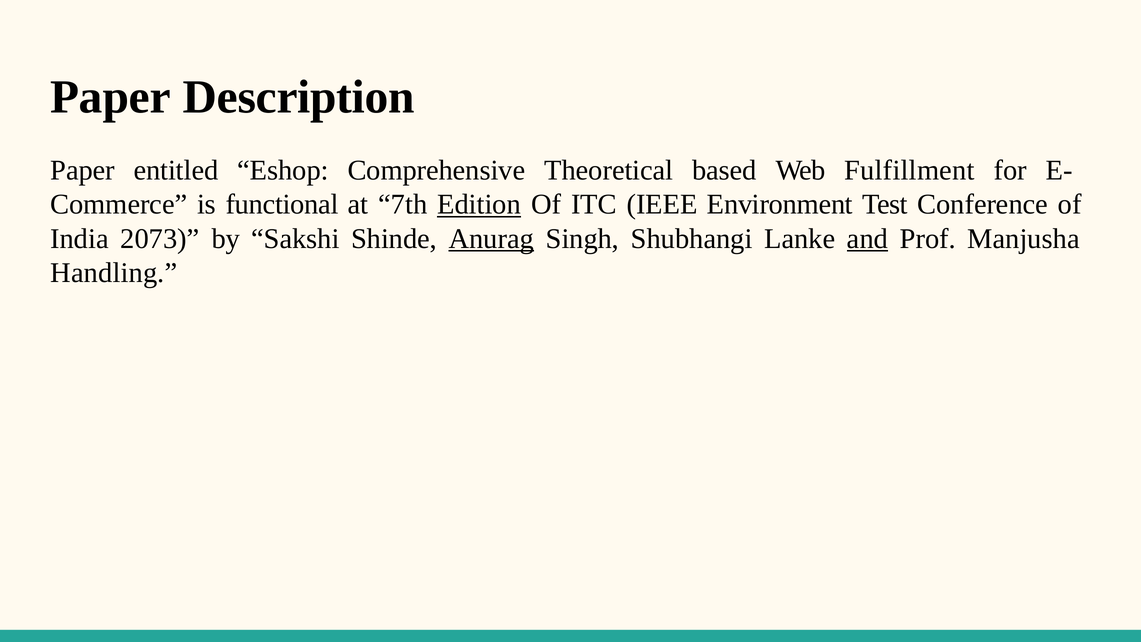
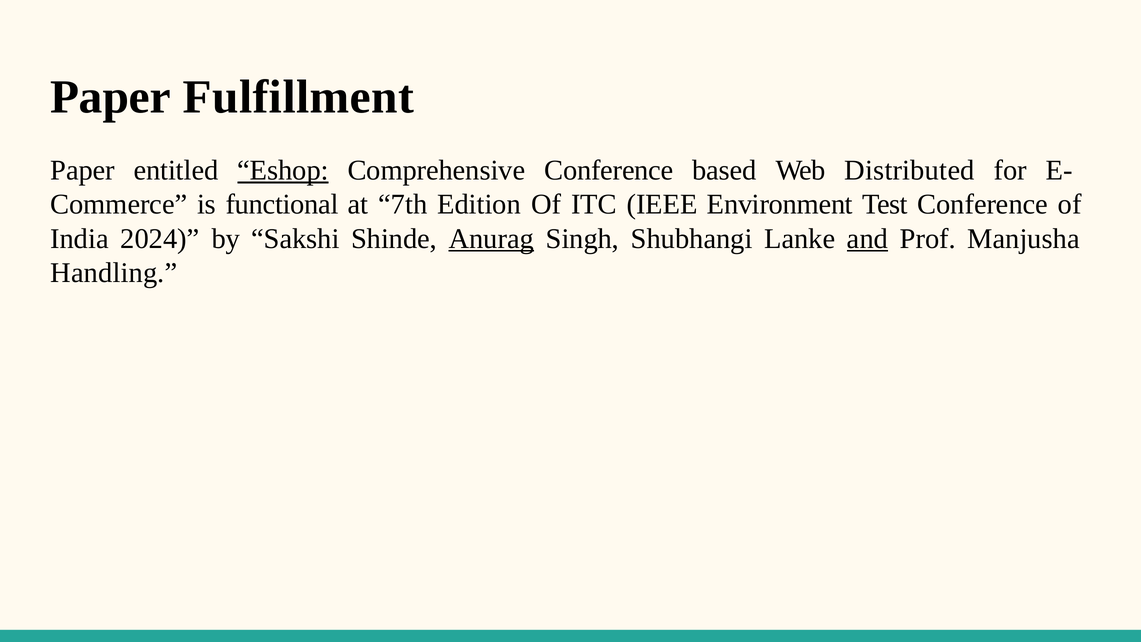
Description: Description -> Fulfillment (298, 97)
Eshop underline: none -> present (283, 170)
Comprehensive Theoretical: Theoretical -> Conference (609, 170)
Fulfillment: Fulfillment -> Distributed (909, 170)
Edition underline: present -> none (479, 204)
2073: 2073 -> 2024 (160, 239)
